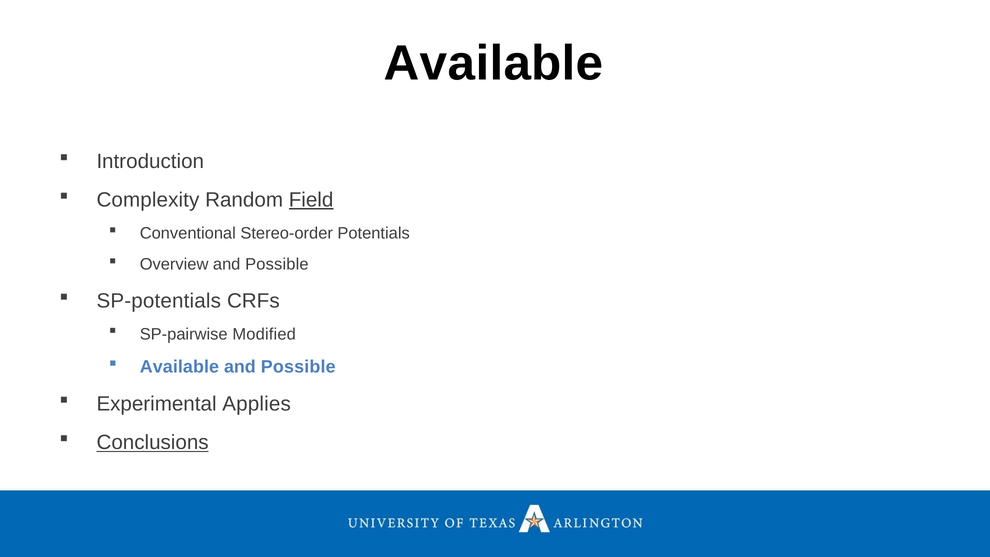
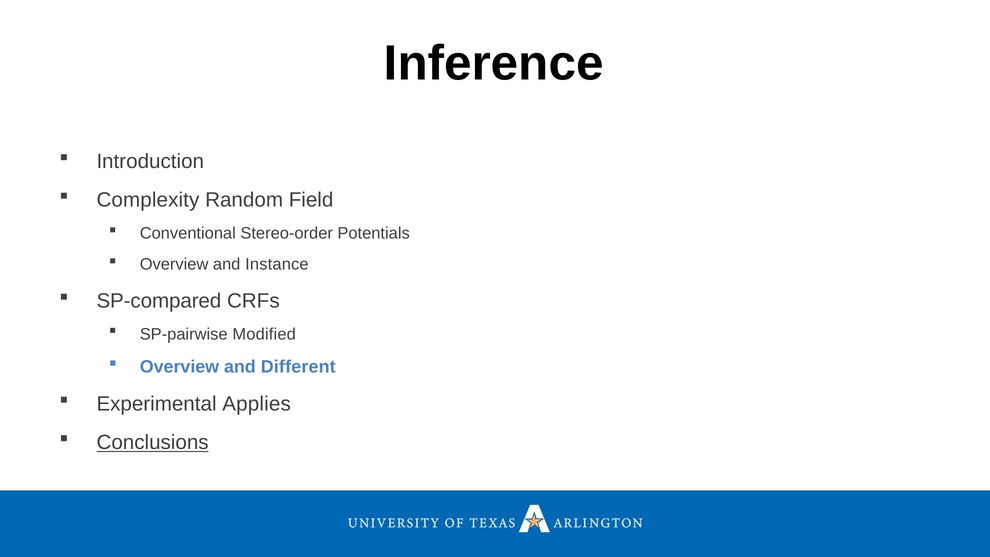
Available: Available -> Inference (494, 64)
Field underline: present -> none (311, 200)
Possible: Possible -> Instance (277, 264)
SP-potentials: SP-potentials -> SP-compared (159, 301)
Available: Available -> Overview (179, 367)
Possible: Possible -> Different (298, 367)
